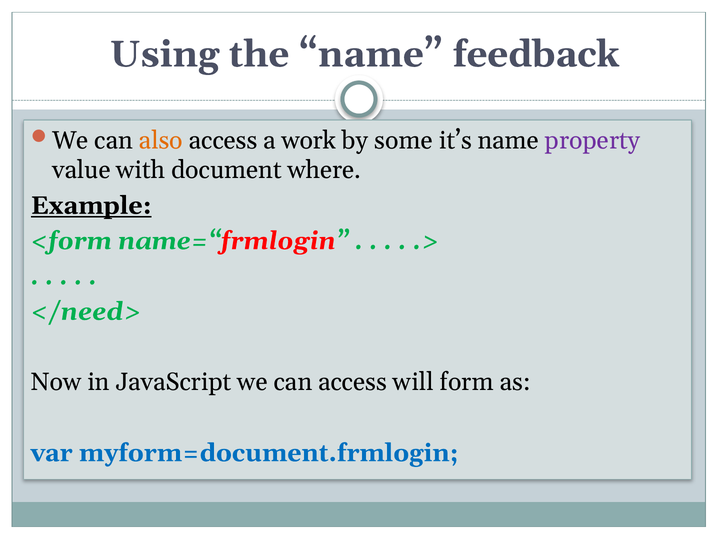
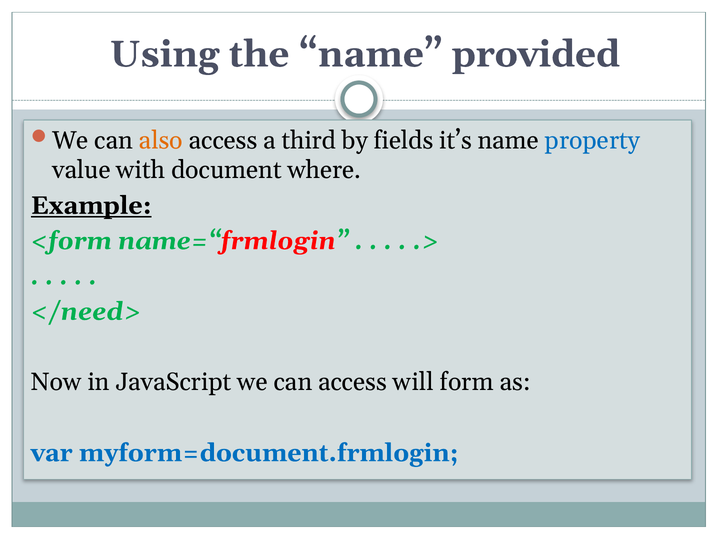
feedback: feedback -> provided (536, 54)
work: work -> third (309, 140)
some: some -> fields (404, 140)
property colour: purple -> blue (592, 140)
